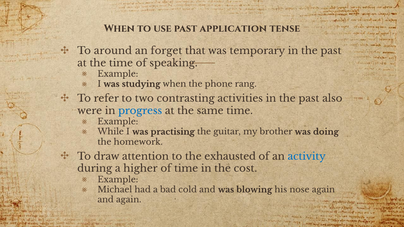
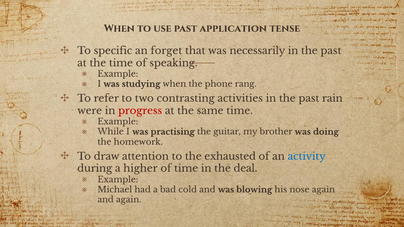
around: around -> specific (113, 51)
temporary: temporary -> necessarily (257, 51)
also: also -> rain (332, 99)
progress colour: blue -> red (140, 111)
cost: cost -> deal (246, 169)
